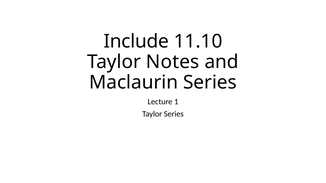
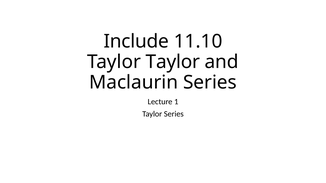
Taylor Notes: Notes -> Taylor (173, 62)
